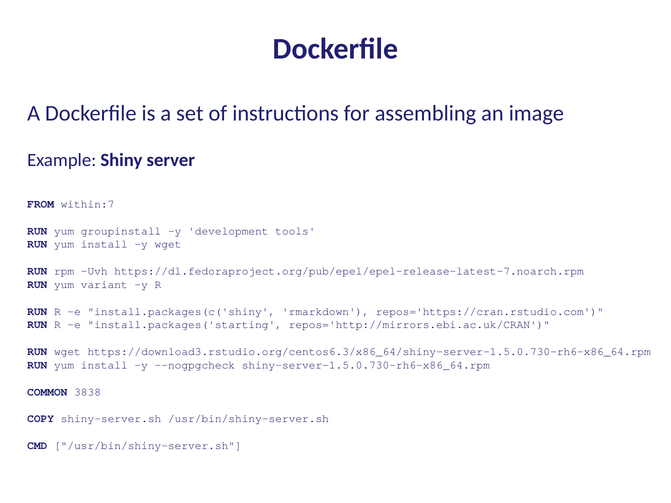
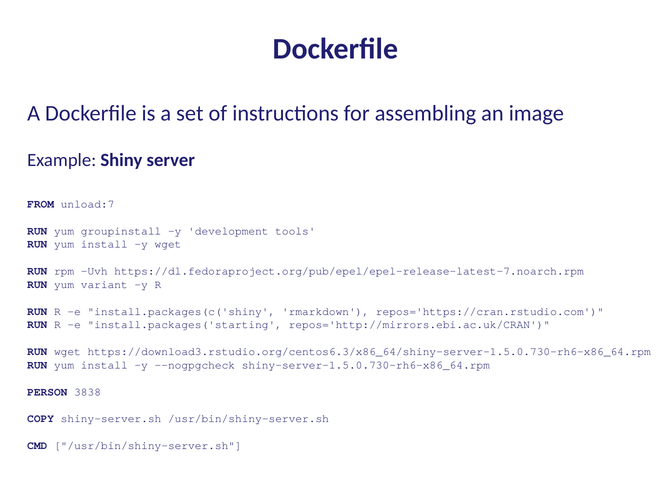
within:7: within:7 -> unload:7 (88, 204)
COMMON: COMMON -> PERSON (47, 392)
